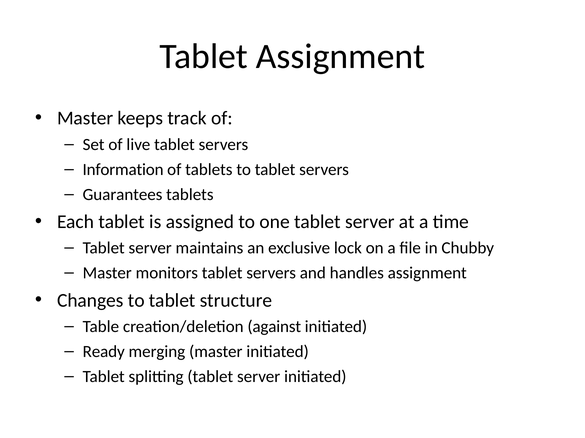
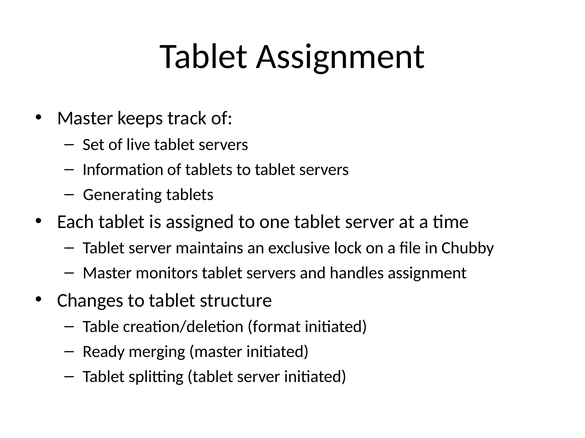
Guarantees: Guarantees -> Generating (122, 195)
against: against -> format (274, 327)
